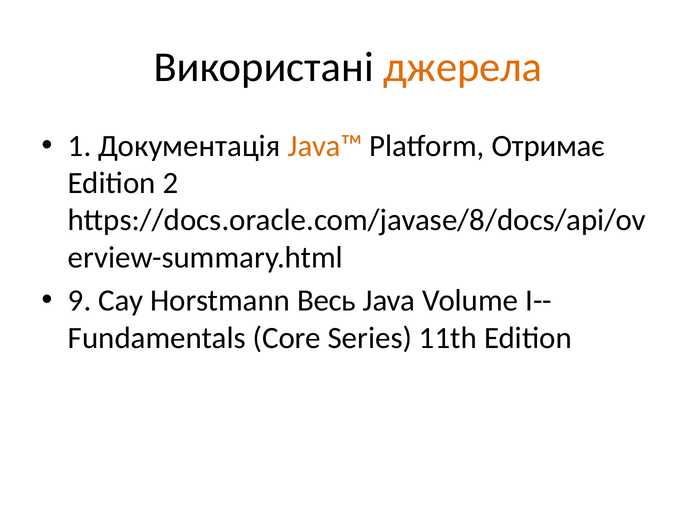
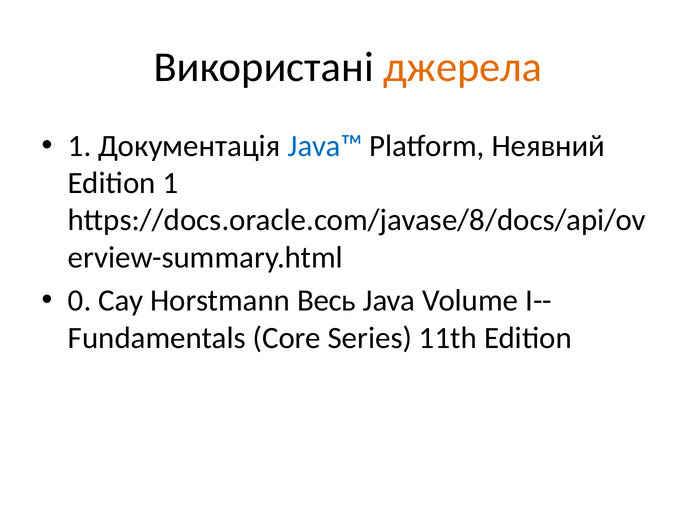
Java™ colour: orange -> blue (325, 146)
Отримає: Отримає -> Неявний (548, 146)
Edition 2: 2 -> 1 (171, 183)
9: 9 -> 0 (80, 301)
